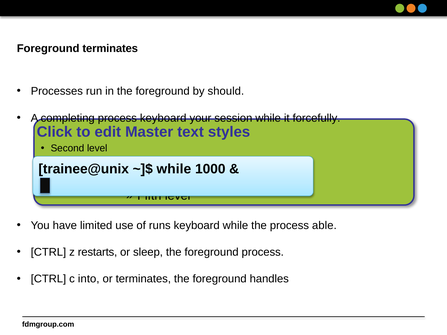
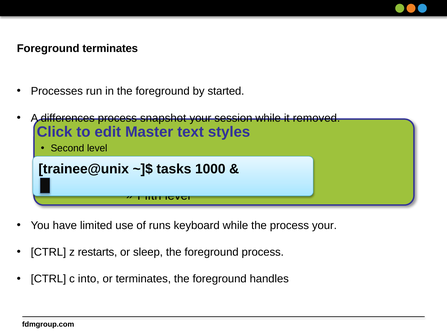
should: should -> started (226, 91)
completing: completing -> differences (68, 118)
process keyboard: keyboard -> snapshot (163, 118)
forcefully: forcefully -> removed (316, 118)
while: while -> tasks (174, 169)
process able: able -> your (324, 226)
